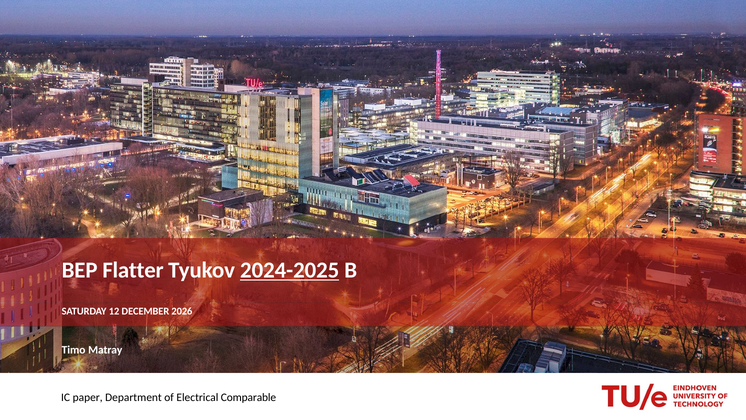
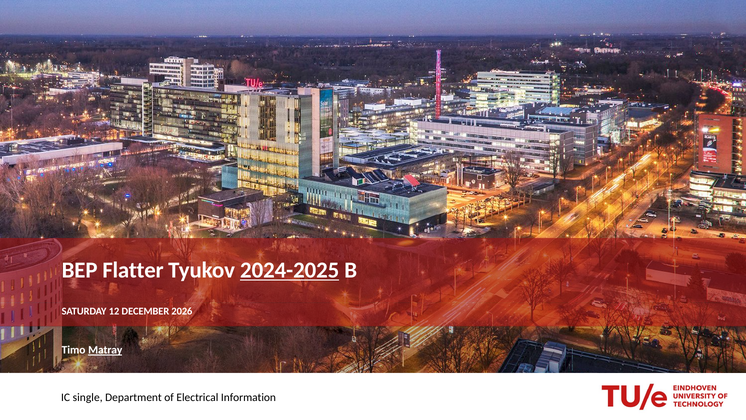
Matray underline: none -> present (105, 350)
paper: paper -> single (88, 397)
Comparable: Comparable -> Information (248, 397)
